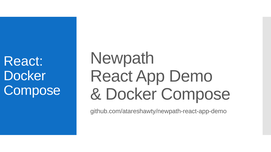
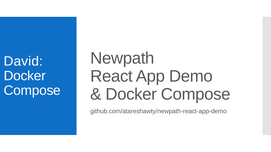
React: React -> David (23, 61)
